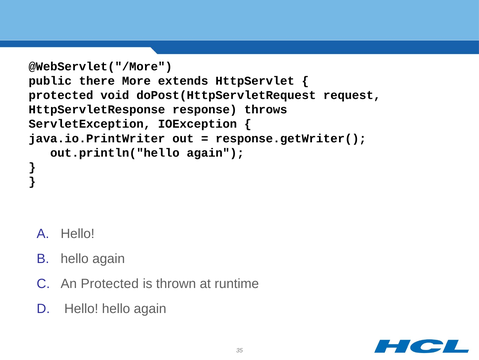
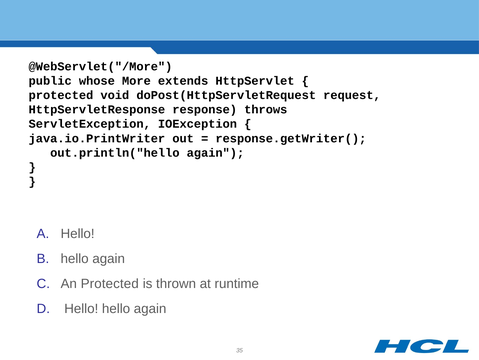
there: there -> whose (97, 81)
